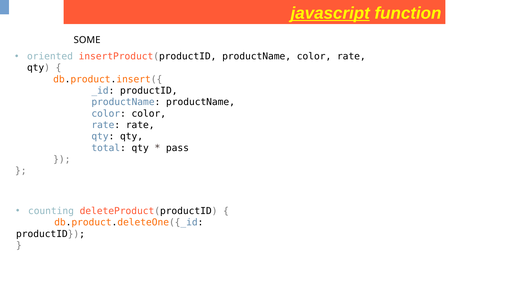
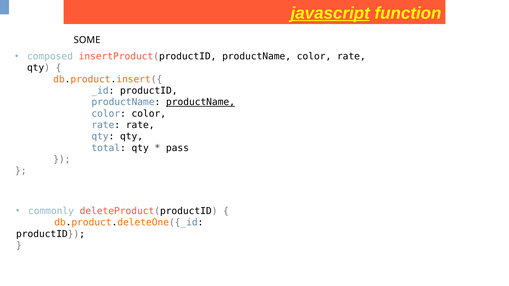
oriented: oriented -> composed (50, 56)
productName underline: none -> present (201, 102)
counting: counting -> commonly (51, 211)
